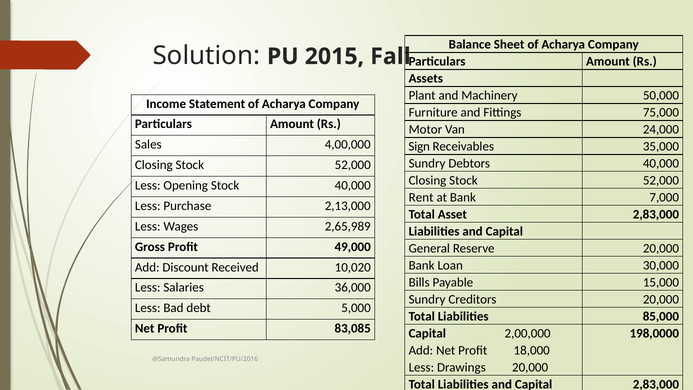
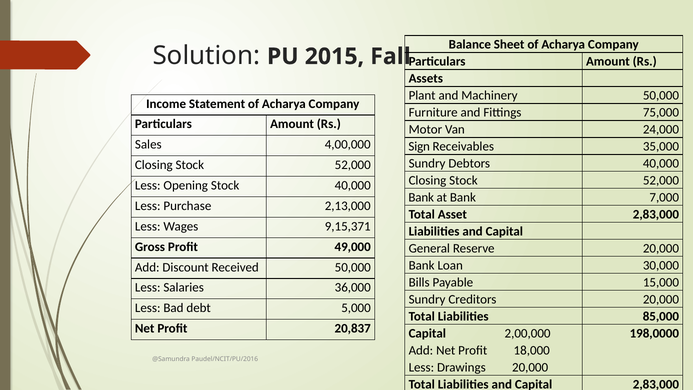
Rent: Rent -> Bank (421, 198)
2,65,989: 2,65,989 -> 9,15,371 (348, 226)
Received 10,020: 10,020 -> 50,000 (353, 267)
83,085: 83,085 -> 20,837 (353, 328)
